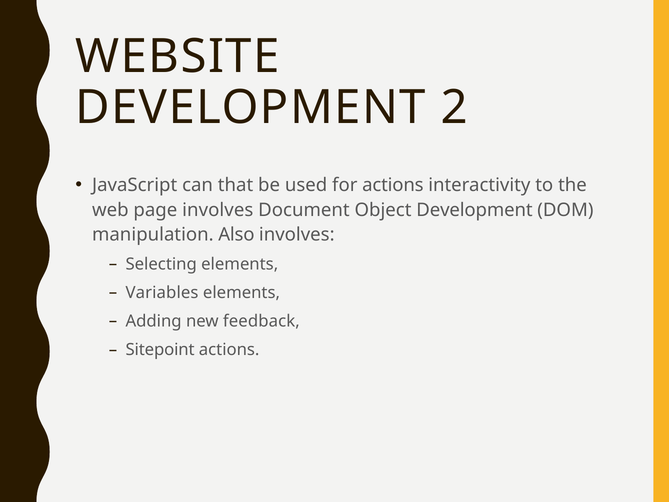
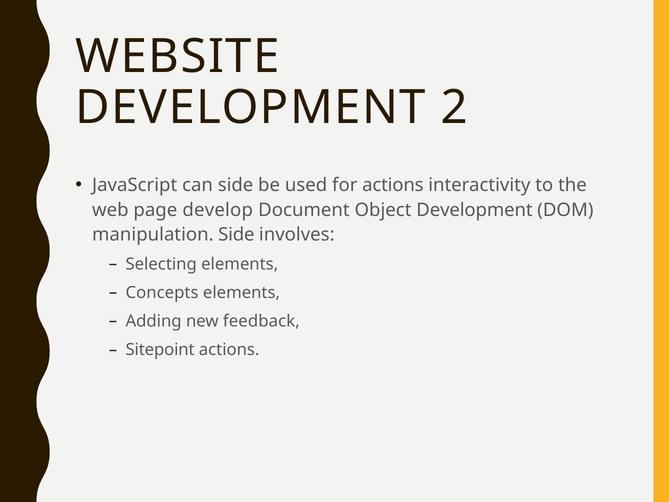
can that: that -> side (236, 185)
page involves: involves -> develop (218, 210)
manipulation Also: Also -> Side (236, 234)
Variables: Variables -> Concepts (162, 292)
